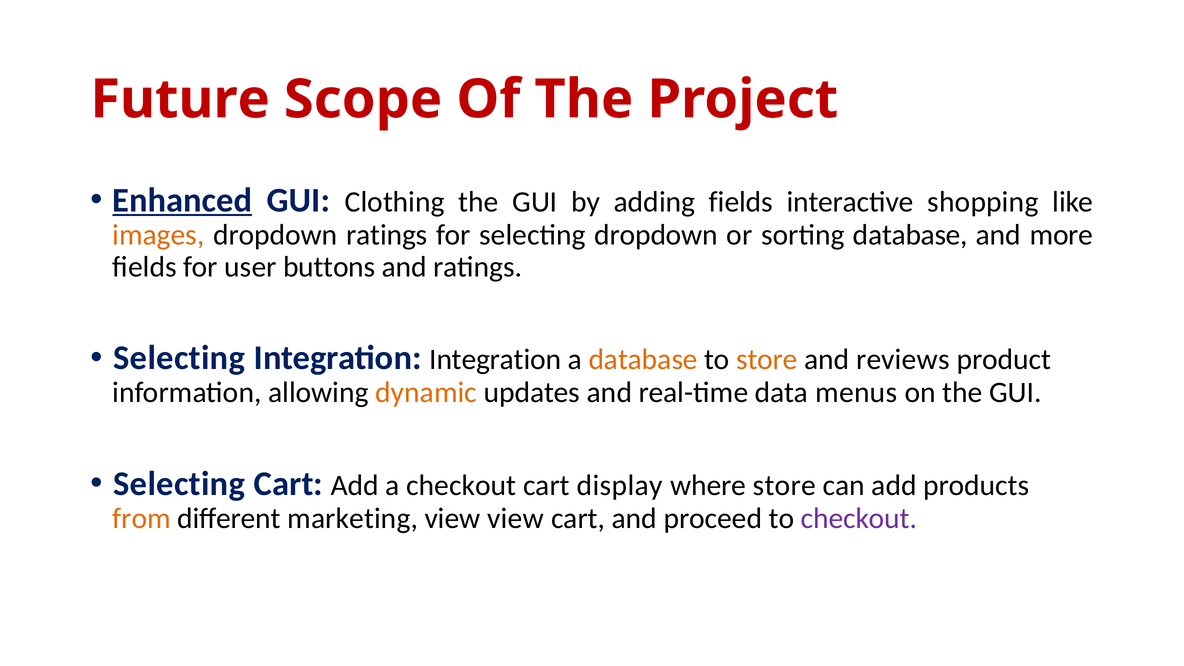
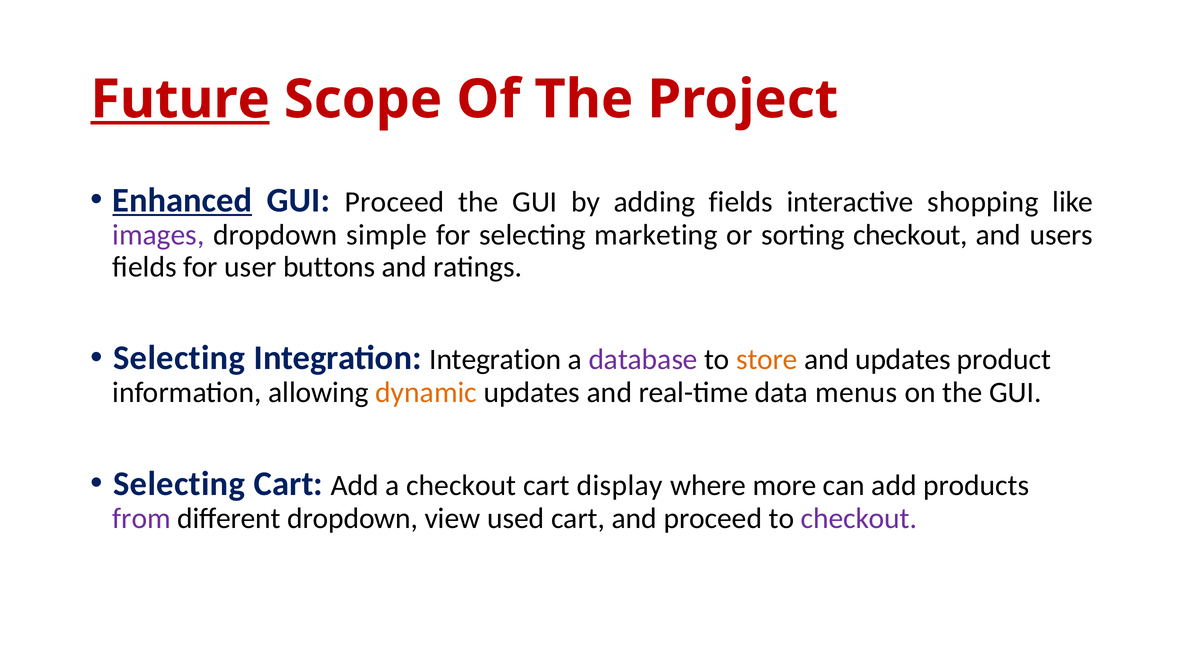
Future underline: none -> present (180, 99)
GUI Clothing: Clothing -> Proceed (395, 202)
images colour: orange -> purple (158, 235)
dropdown ratings: ratings -> simple (387, 235)
selecting dropdown: dropdown -> marketing (656, 235)
sorting database: database -> checkout (910, 235)
more: more -> users (1061, 235)
database colour: orange -> purple (643, 360)
and reviews: reviews -> updates (903, 360)
where store: store -> more (785, 486)
from colour: orange -> purple (142, 519)
different marketing: marketing -> dropdown (353, 519)
view view: view -> used (516, 519)
